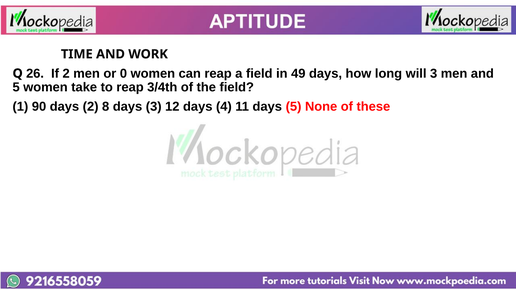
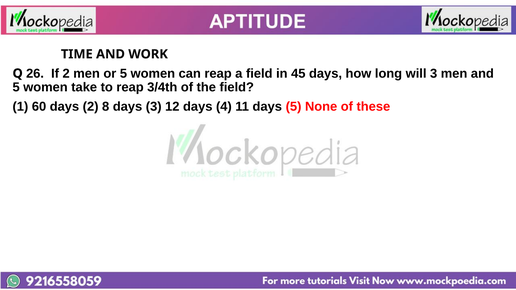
or 0: 0 -> 5 (124, 74)
49: 49 -> 45 (298, 74)
90: 90 -> 60 (39, 107)
